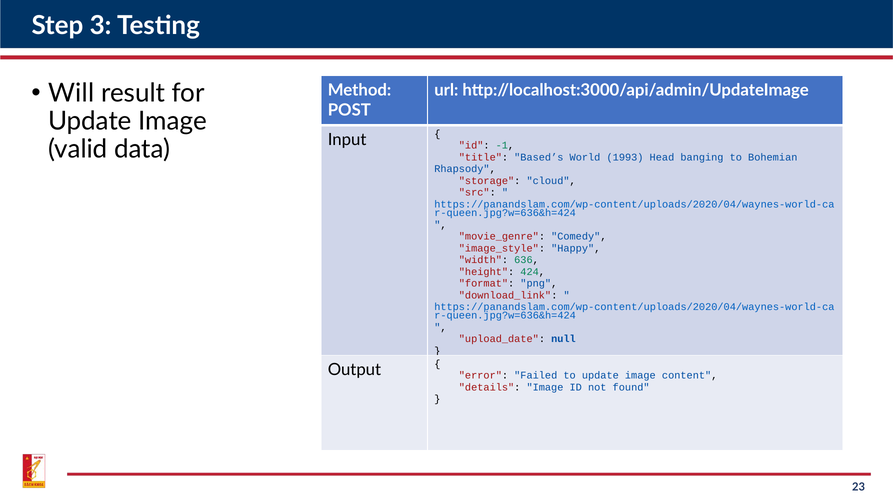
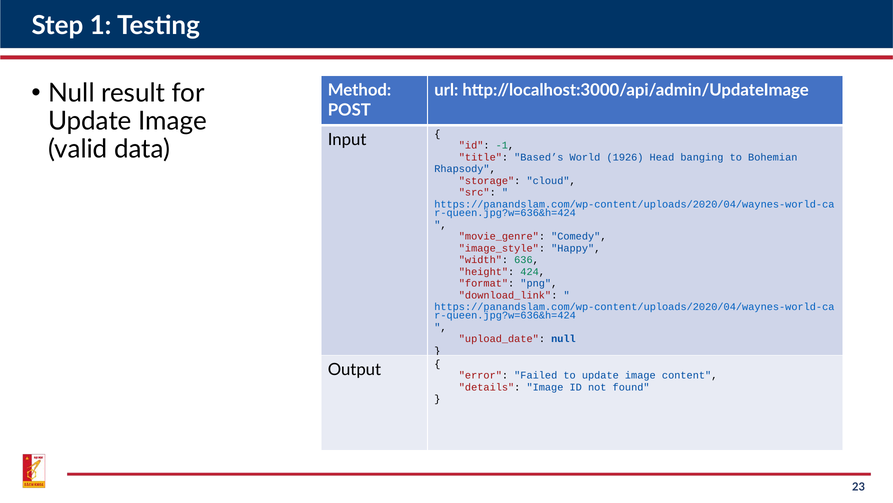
3: 3 -> 1 (101, 26)
Will: Will -> Null (71, 93)
1993: 1993 -> 1926 (625, 157)
